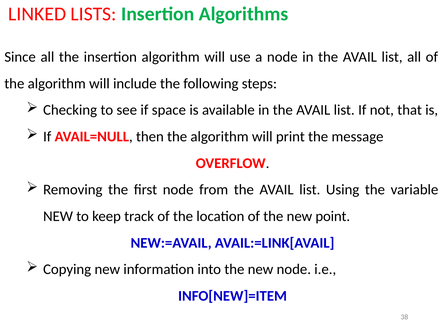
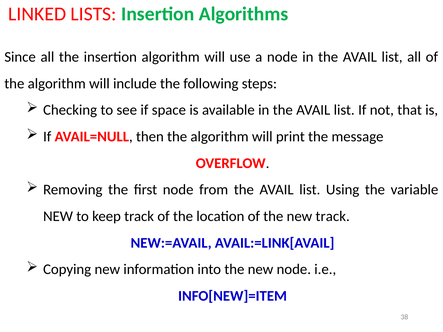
new point: point -> track (333, 216)
